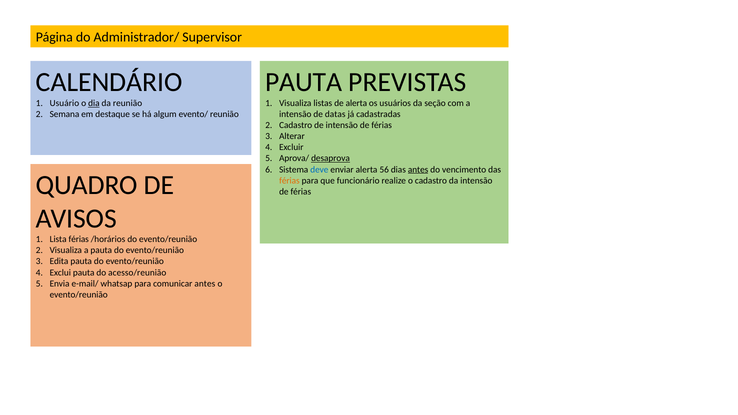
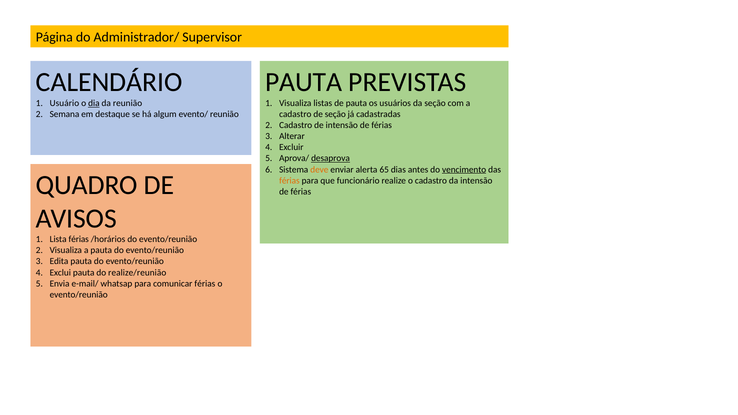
de alerta: alerta -> pauta (356, 103)
intensão: intensão -> cadastro (295, 114)
de datas: datas -> seção (335, 114)
deve colour: blue -> orange (319, 170)
56: 56 -> 65 (384, 170)
antes underline: present -> none (418, 170)
vencimento underline: none -> present (464, 170)
acesso/reunião: acesso/reunião -> realize/reunião (137, 273)
comunicar antes: antes -> férias (205, 284)
